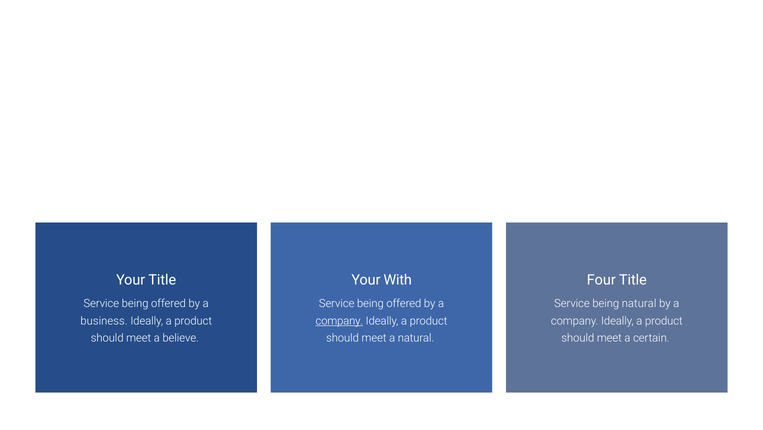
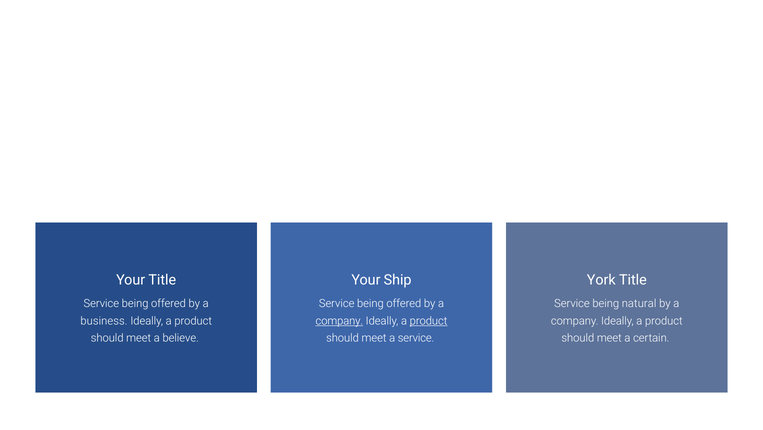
With: With -> Ship (398, 279)
Four: Four -> York (601, 279)
product underline: none -> present (429, 320)
a natural: natural -> service (416, 337)
